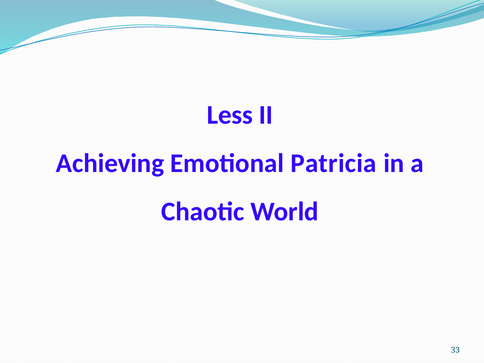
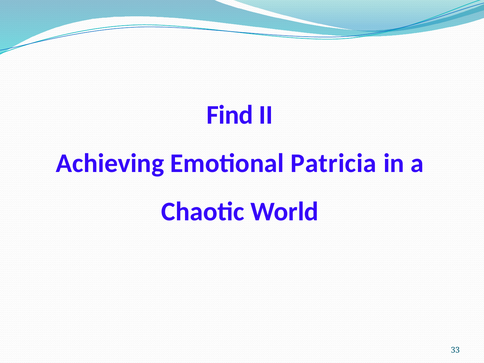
Less: Less -> Find (230, 115)
